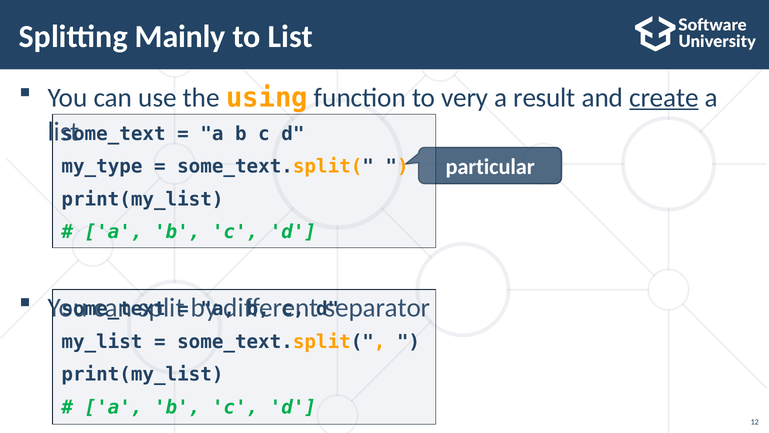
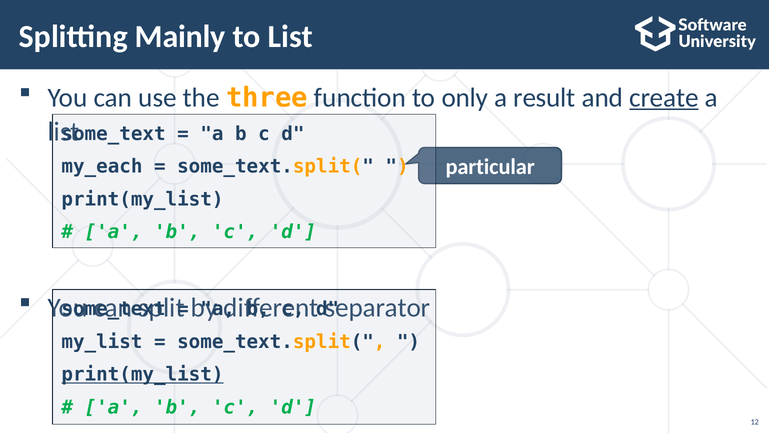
using: using -> three (267, 98)
very: very -> only (465, 98)
my_type: my_type -> my_each (102, 166)
print(my_list underline: none -> present (142, 374)
